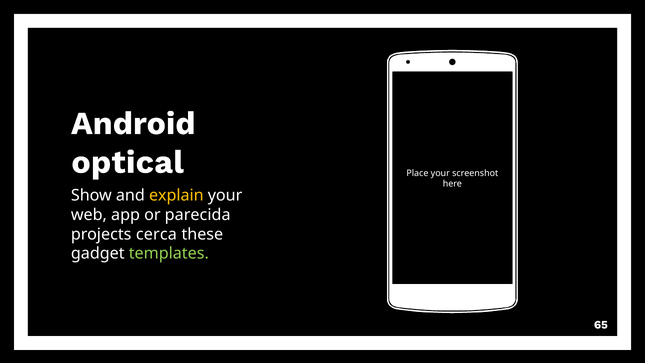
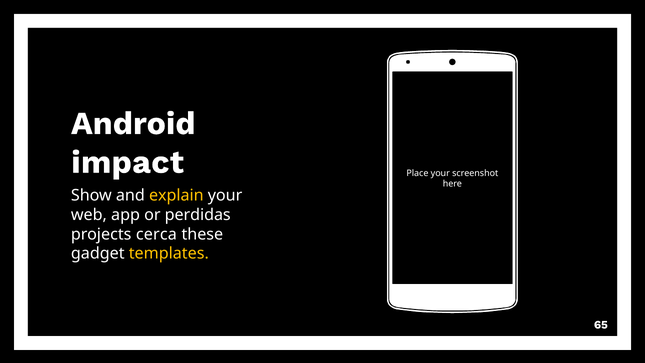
optical: optical -> impact (128, 162)
parecida: parecida -> perdidas (198, 215)
templates colour: light green -> yellow (169, 253)
